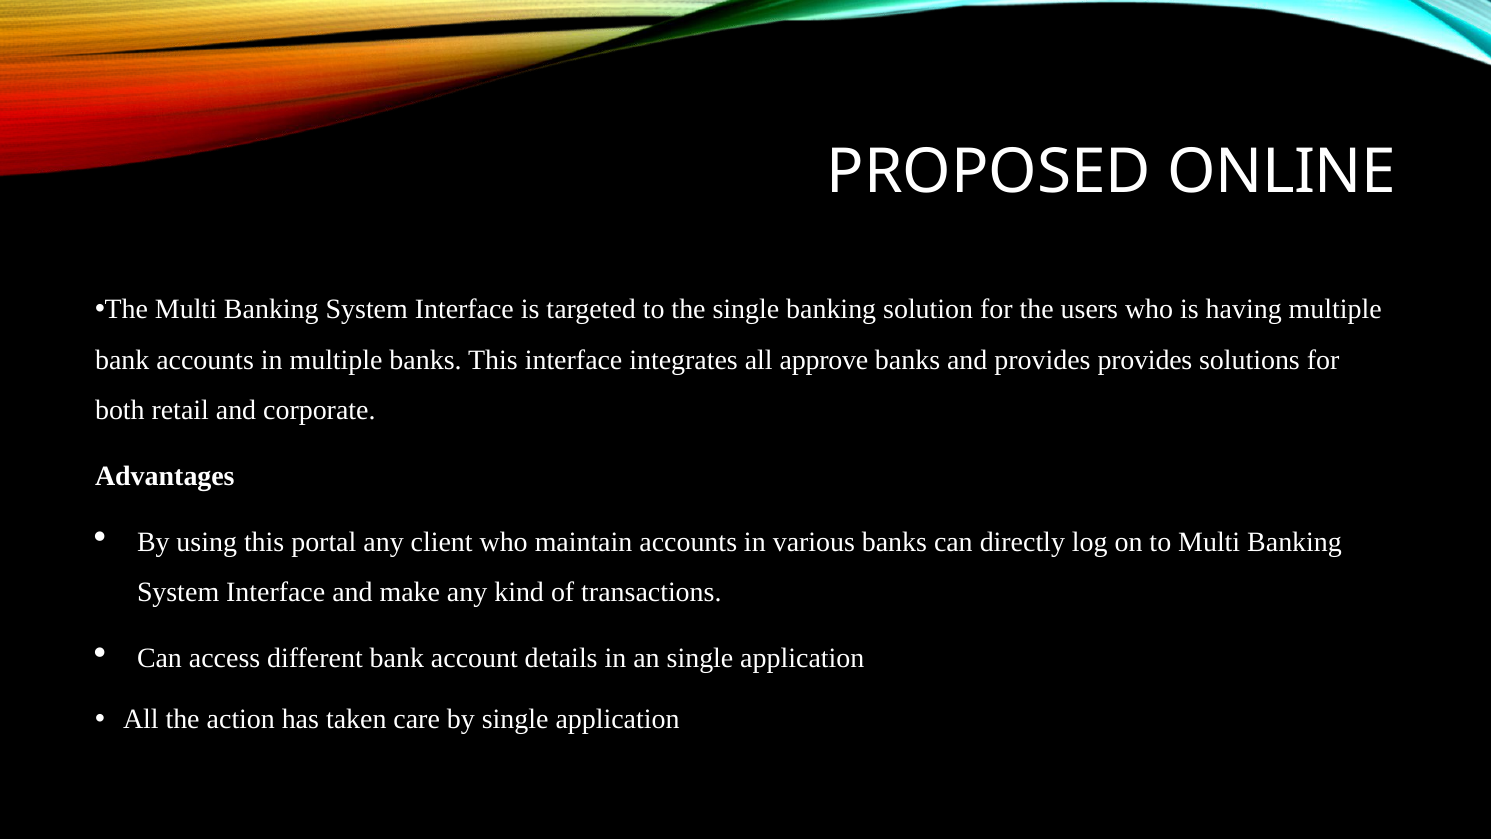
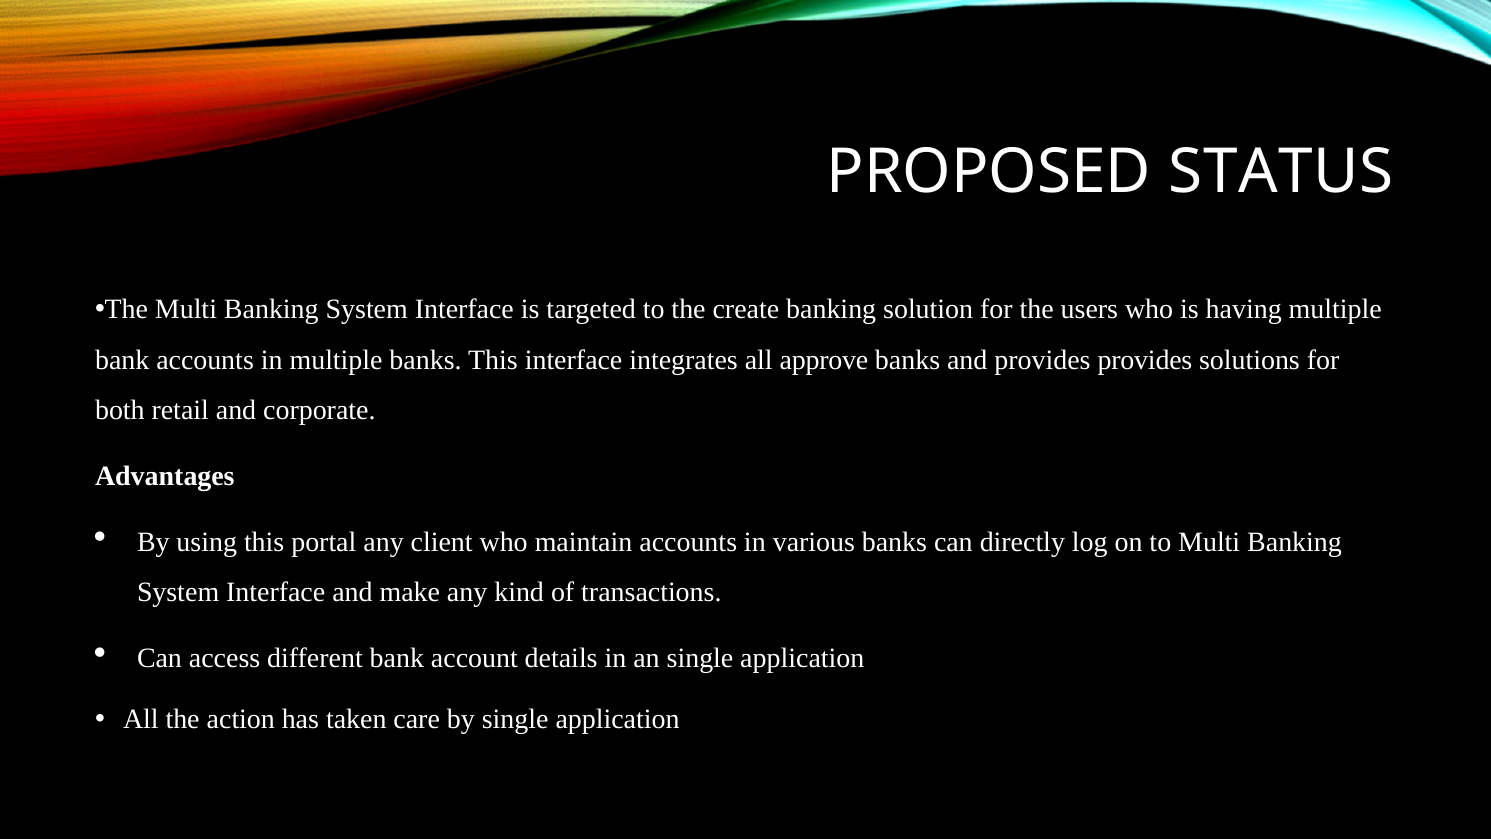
ONLINE: ONLINE -> STATUS (1281, 172)
the single: single -> create (746, 309)
